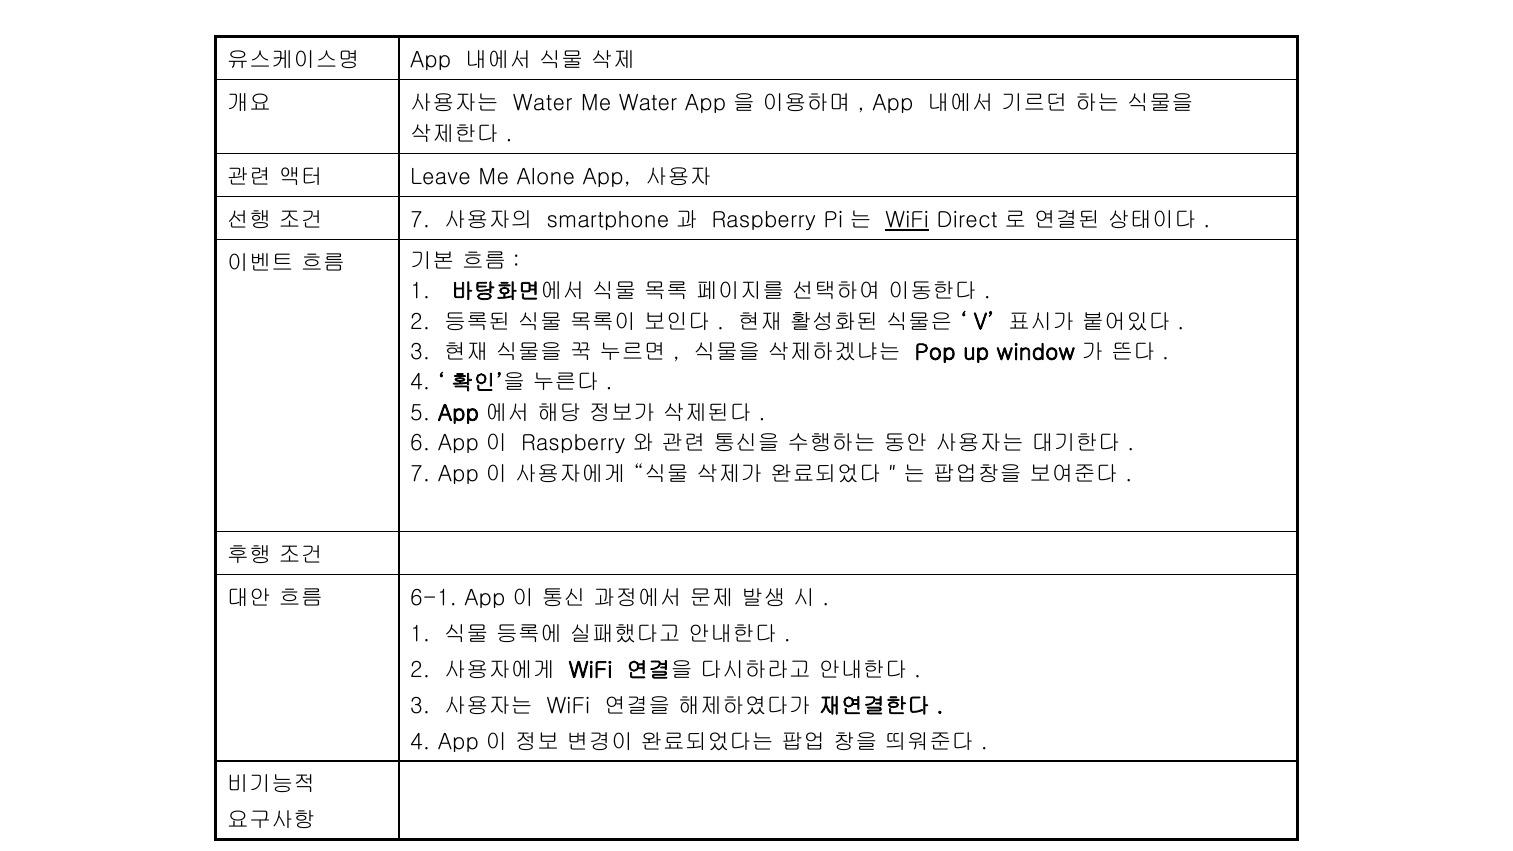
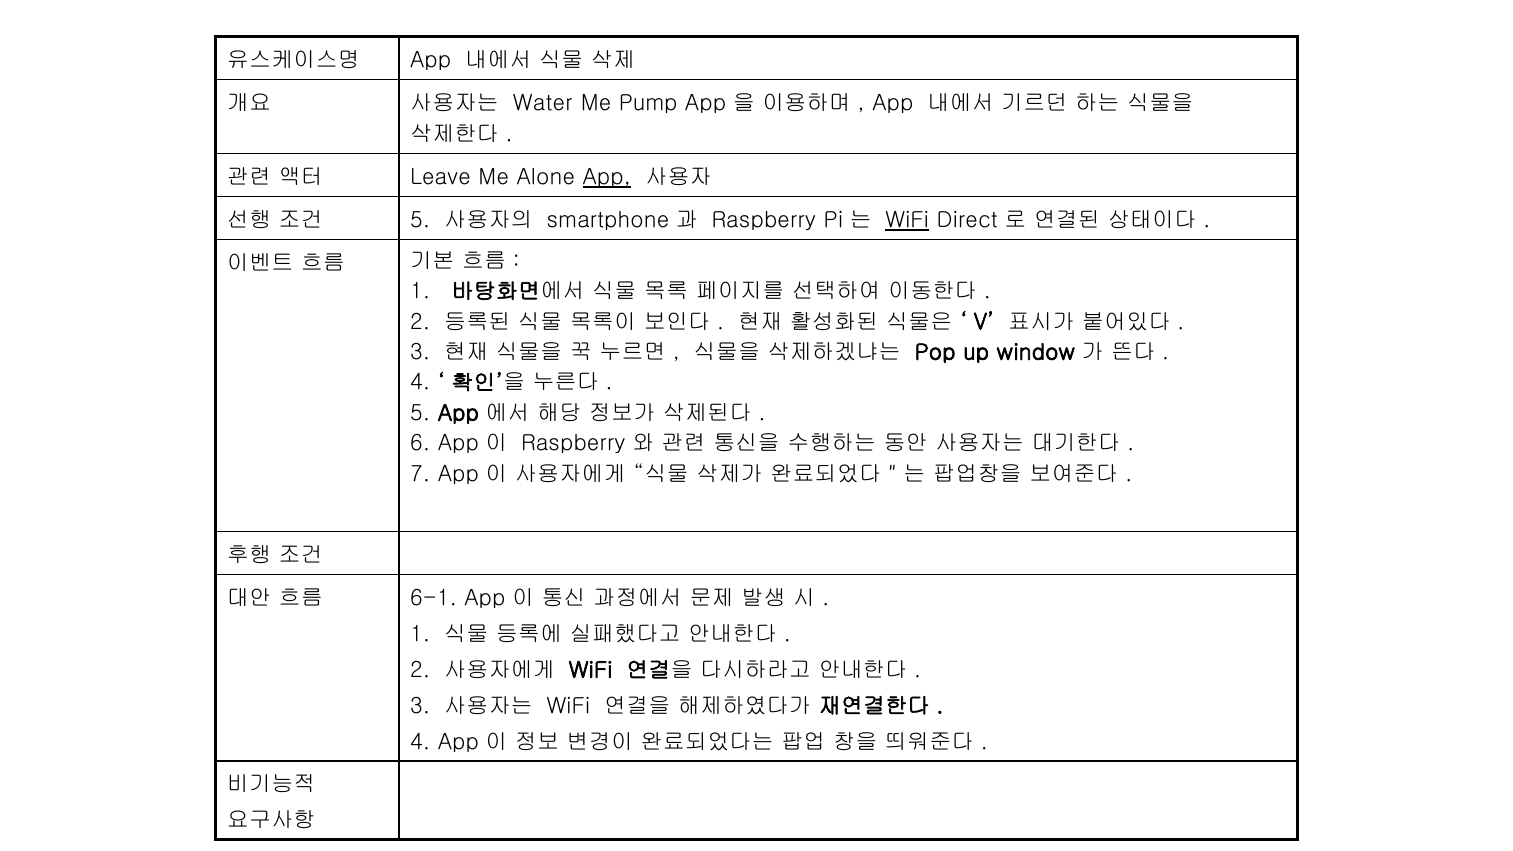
Me Water: Water -> Pump (648, 103)
App underline: none -> present (607, 177)
7: 7 -> 5 (420, 220)
